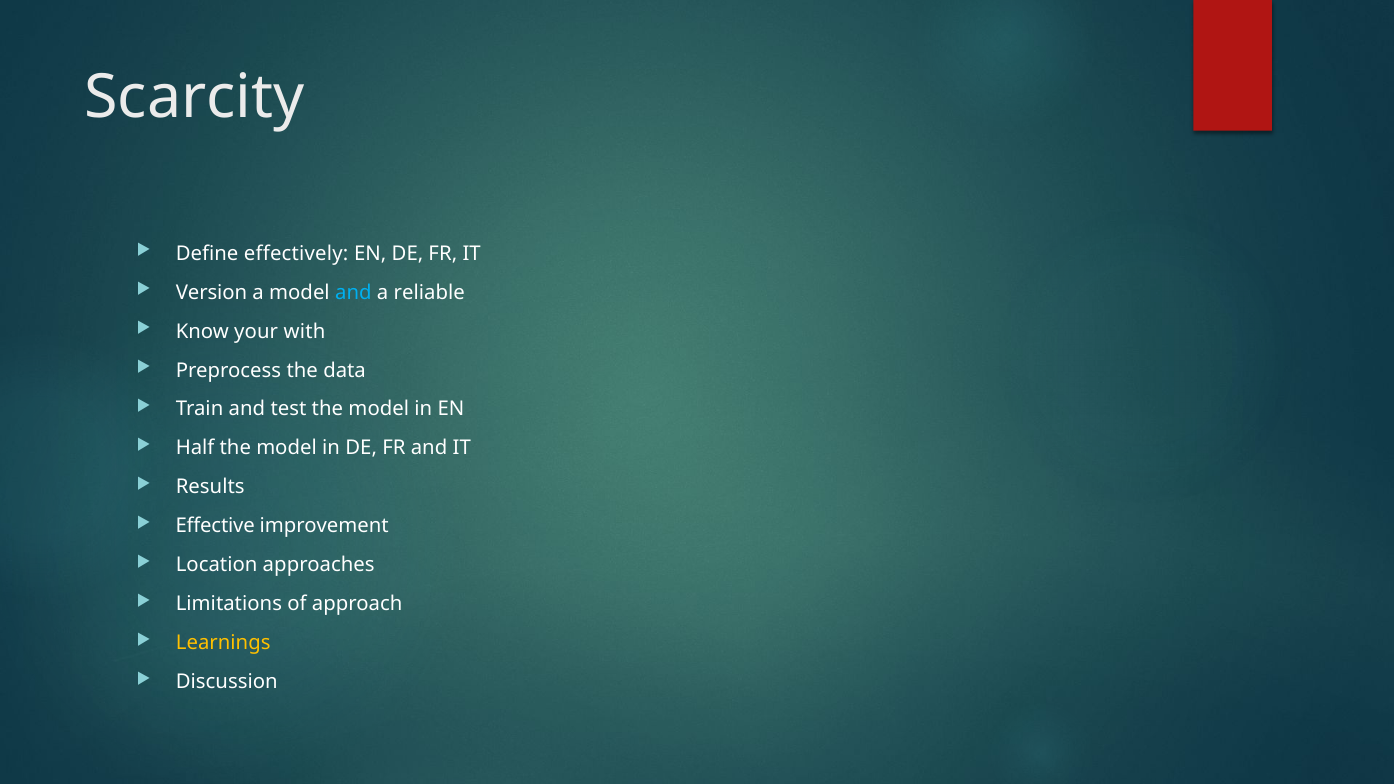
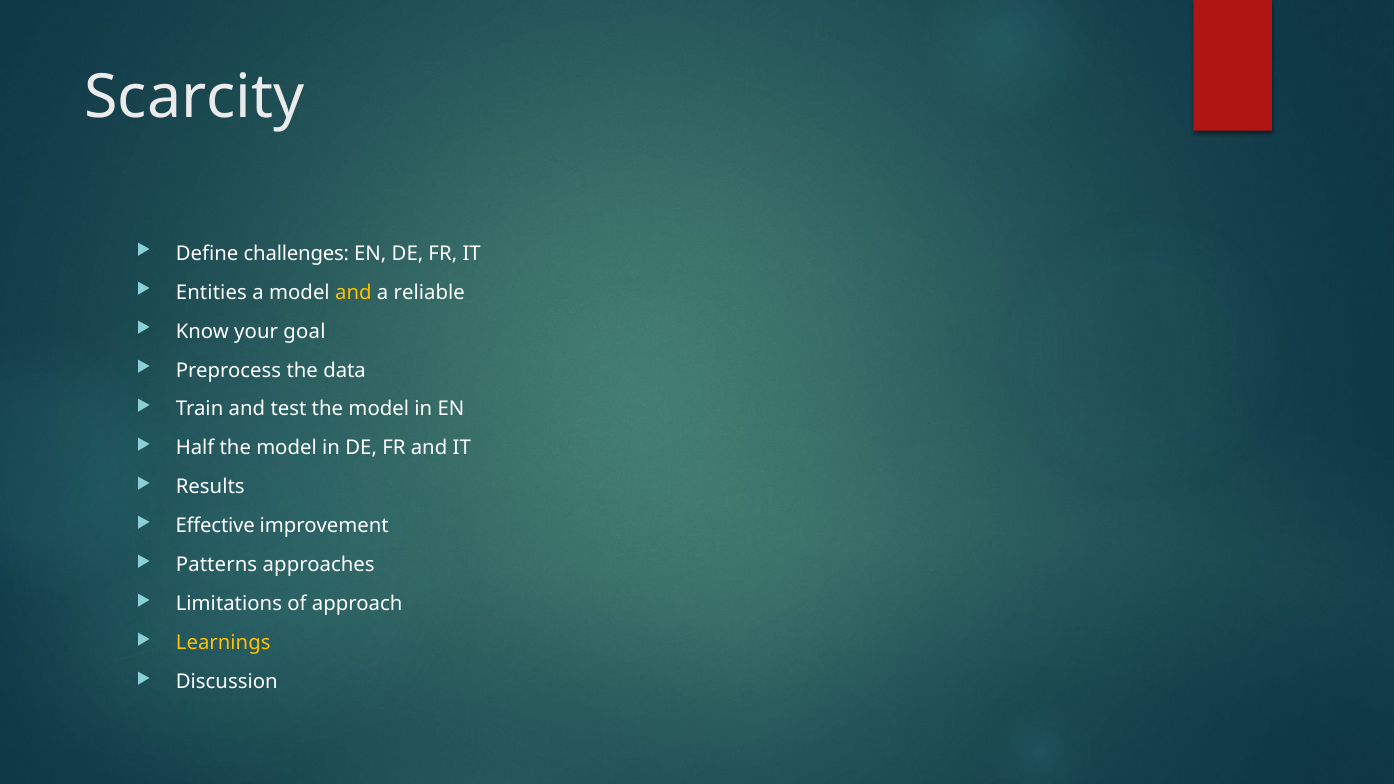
effectively: effectively -> challenges (296, 254)
Version: Version -> Entities (211, 293)
and colour: light blue -> yellow (353, 293)
with: with -> goal (304, 331)
Location: Location -> Patterns (217, 565)
